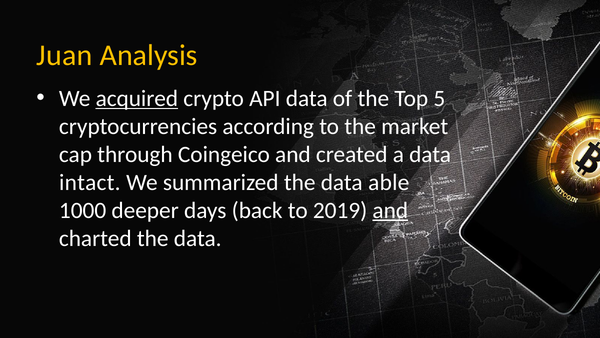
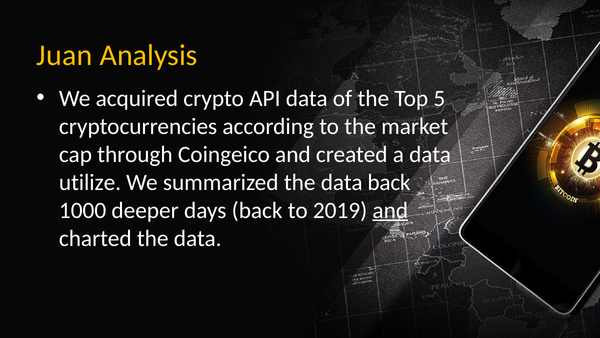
acquired underline: present -> none (137, 98)
intact: intact -> utilize (90, 182)
data able: able -> back (389, 182)
